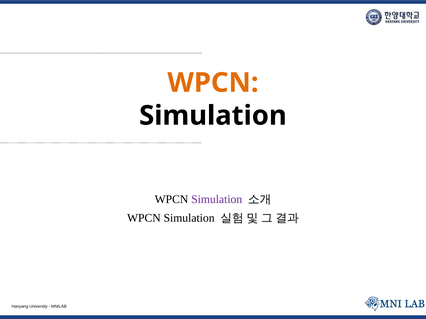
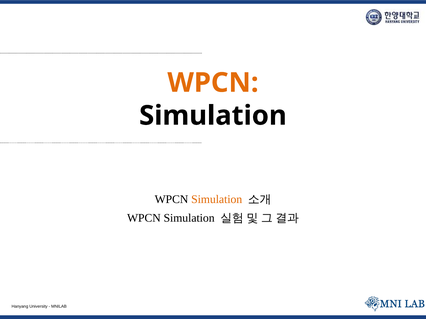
Simulation colour: purple -> orange (217, 200)
